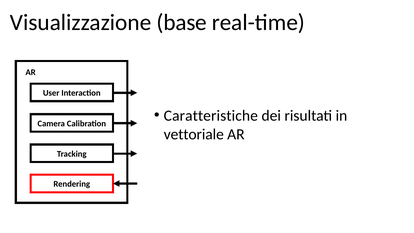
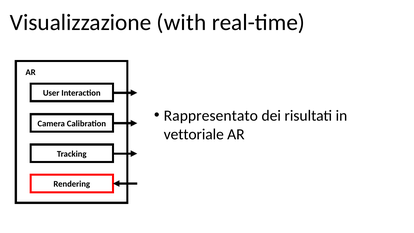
base: base -> with (181, 23)
Caratteristiche: Caratteristiche -> Rappresentato (211, 116)
